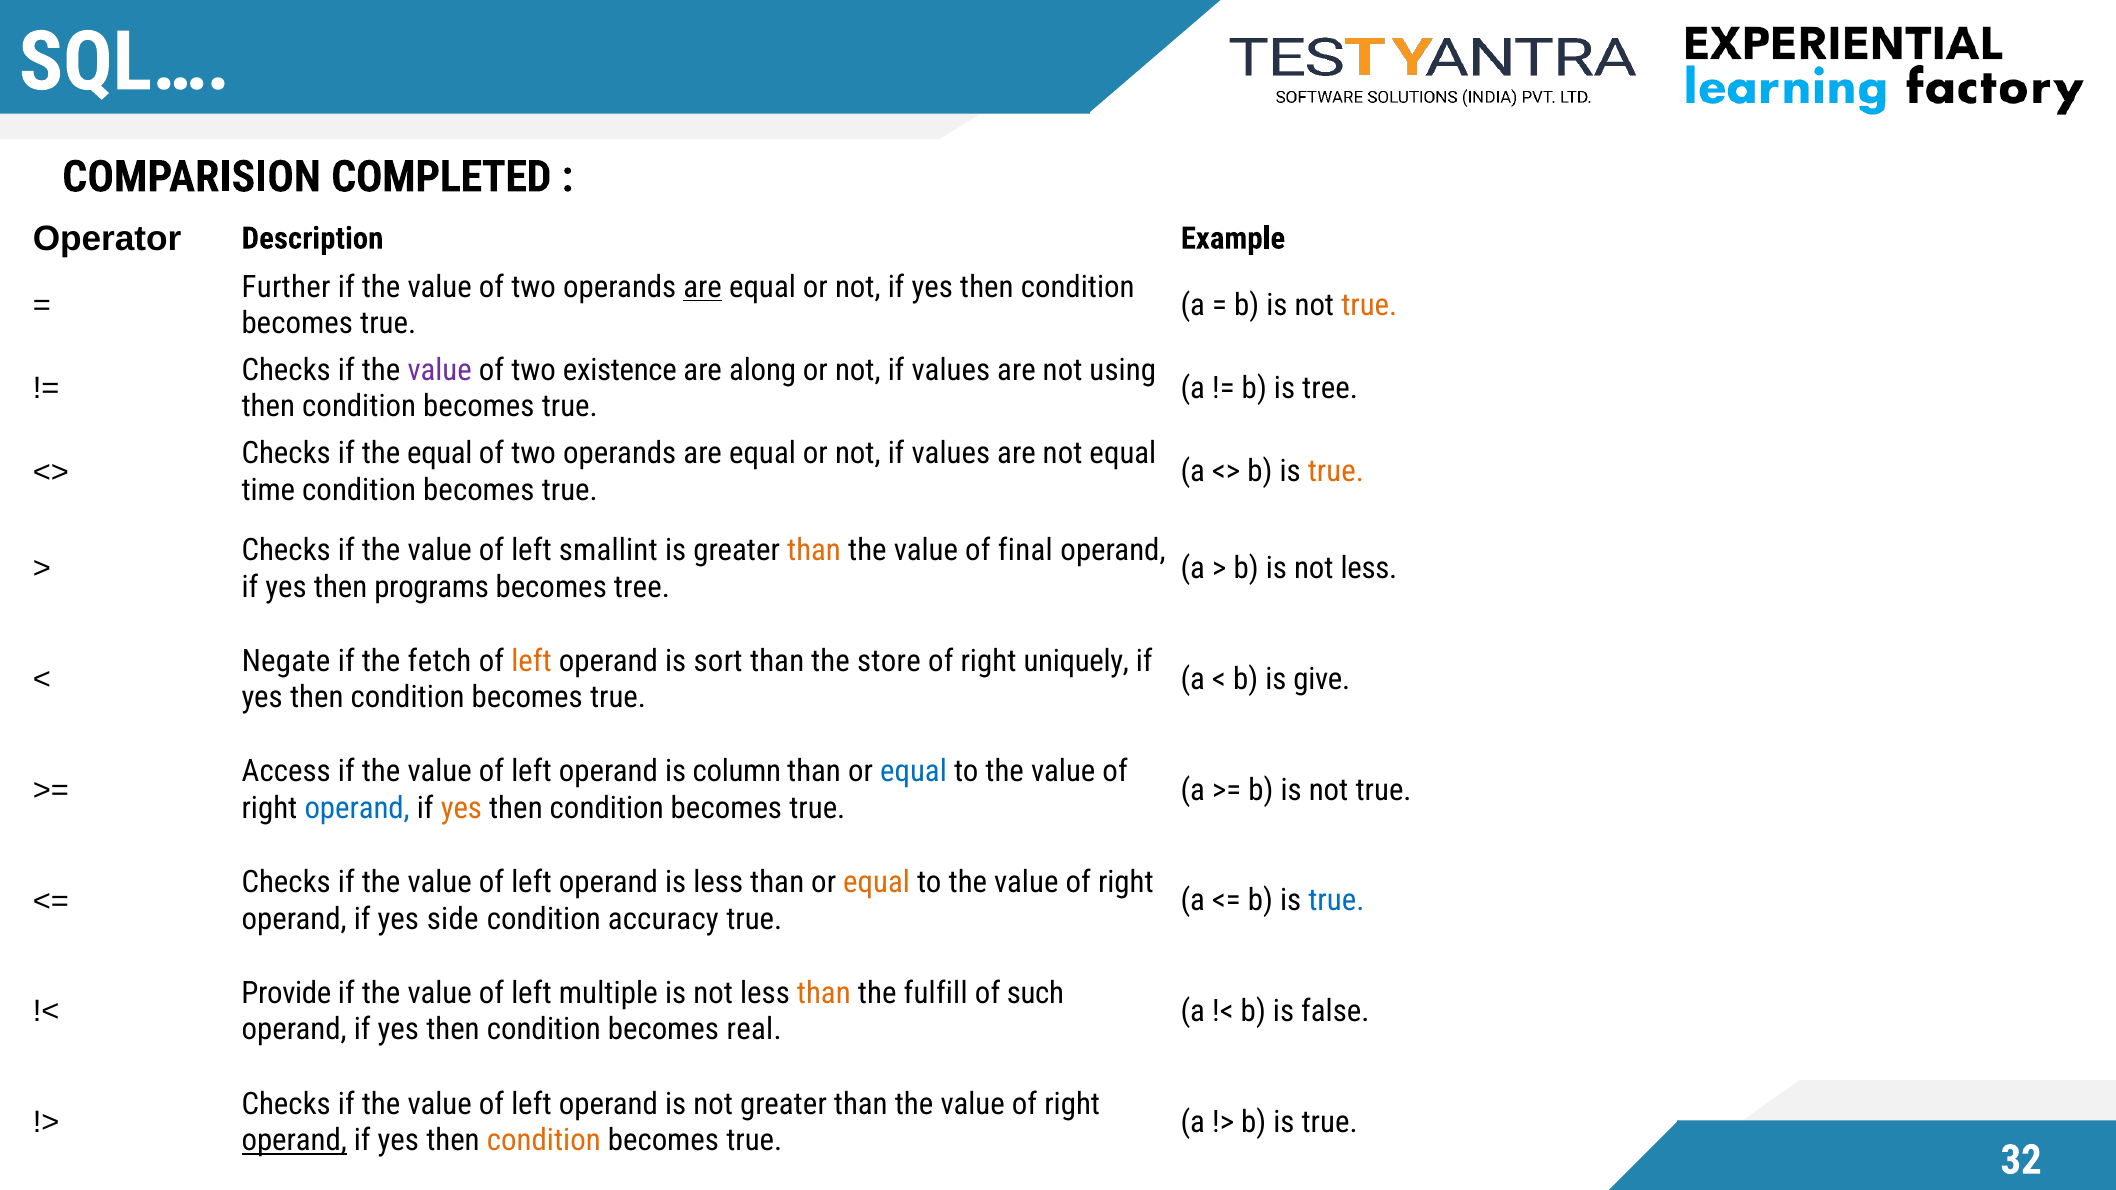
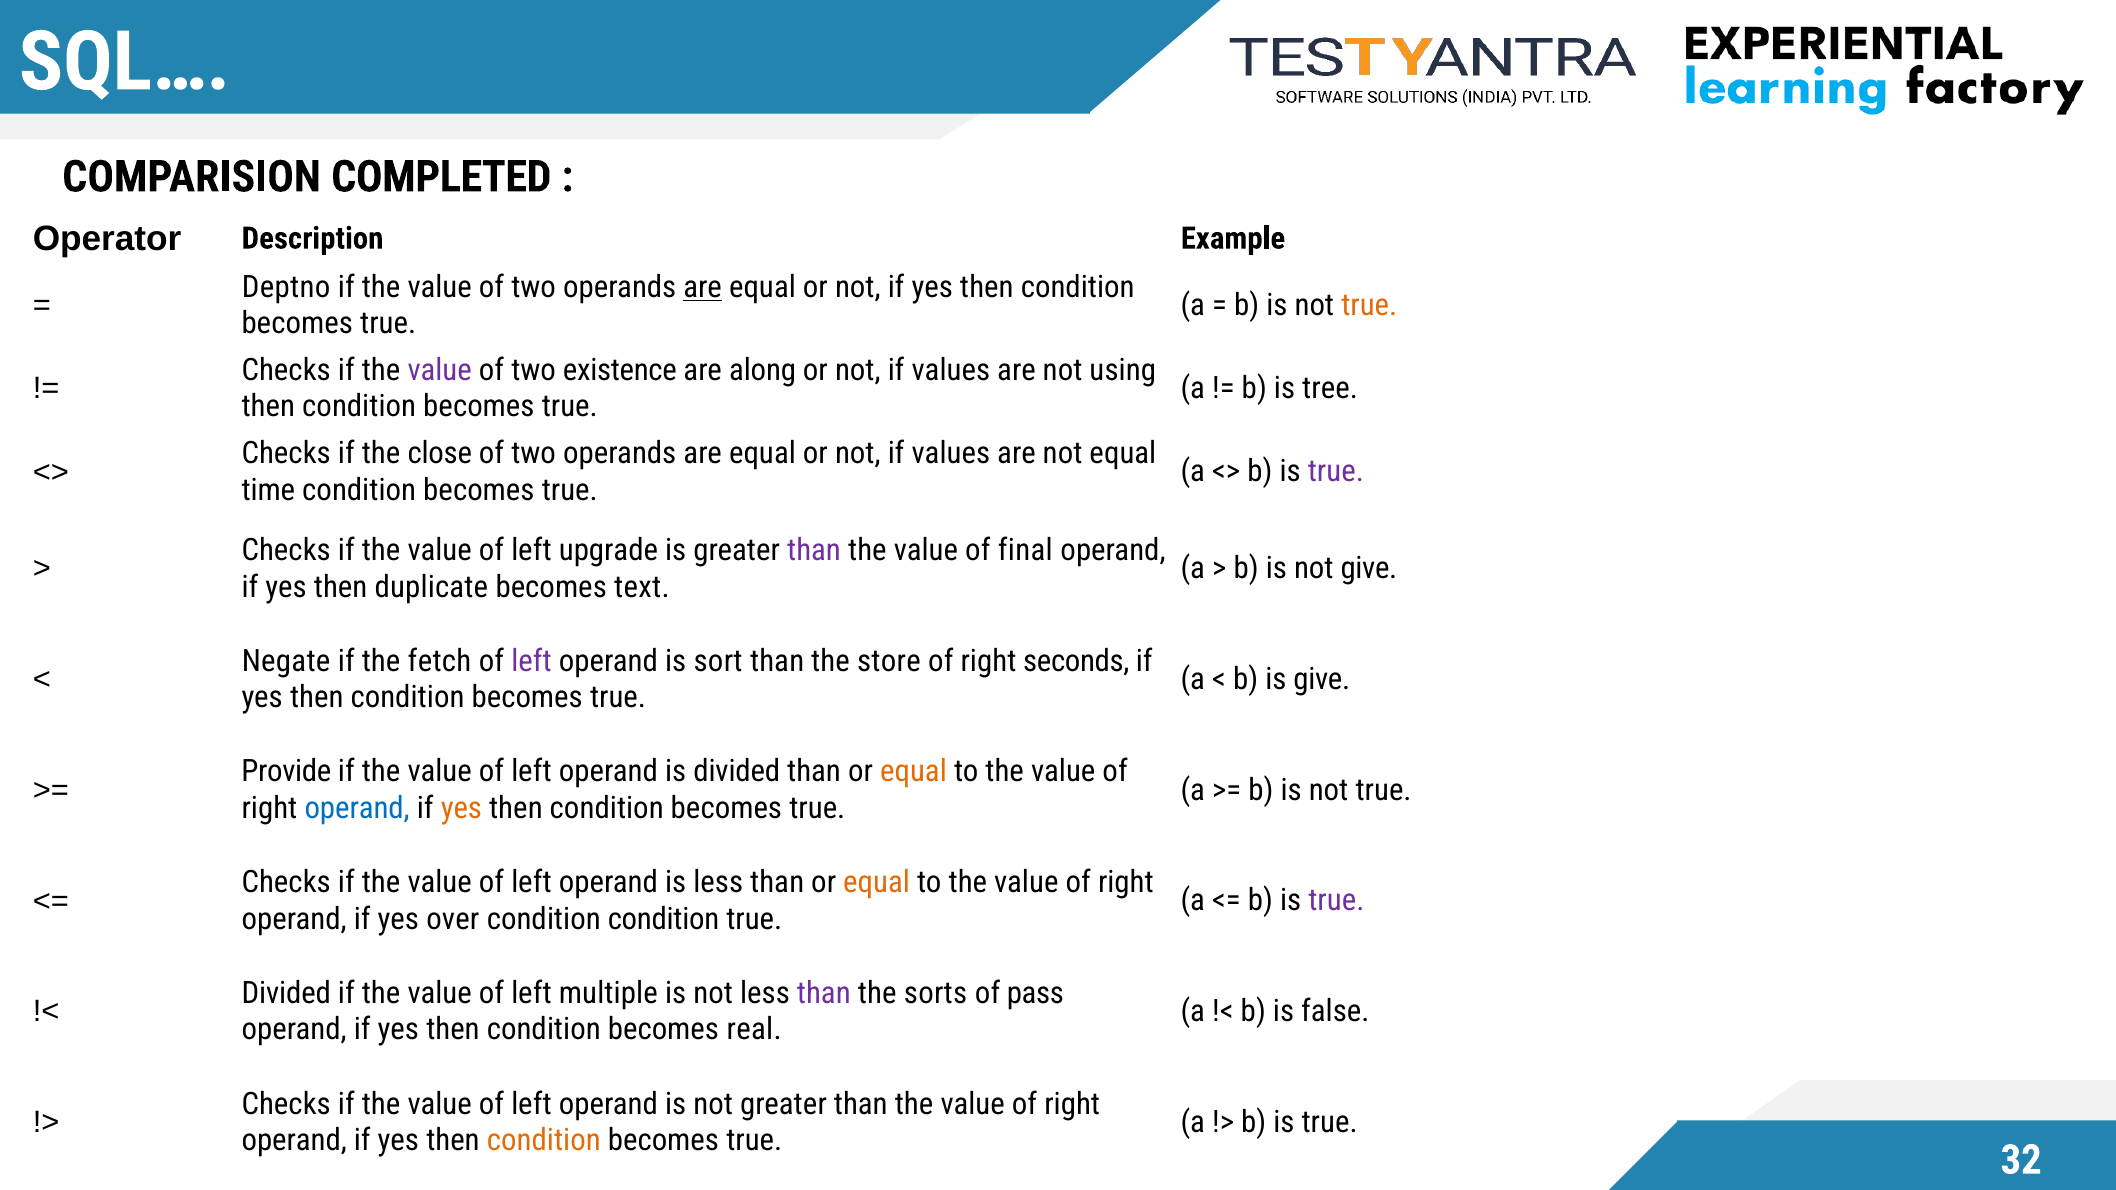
Further: Further -> Deptno (286, 287)
the equal: equal -> close (440, 454)
true colour: orange -> purple (1336, 472)
smallint: smallint -> upgrade (608, 551)
than colour: orange -> purple (814, 551)
b is not less: less -> give (1369, 569)
programs: programs -> duplicate (431, 587)
becomes tree: tree -> text (642, 587)
left colour: orange -> purple (532, 661)
uniquely: uniquely -> seconds (1076, 661)
Access: Access -> Provide (286, 772)
is column: column -> divided (737, 772)
equal colour: blue -> orange (913, 772)
true colour: blue -> purple (1336, 901)
side: side -> over (453, 919)
condition accuracy: accuracy -> condition (664, 919)
Provide: Provide -> Divided (286, 993)
than colour: orange -> purple (824, 993)
fulfill: fulfill -> sorts (936, 993)
such: such -> pass (1035, 993)
operand underline: present -> none (294, 1141)
